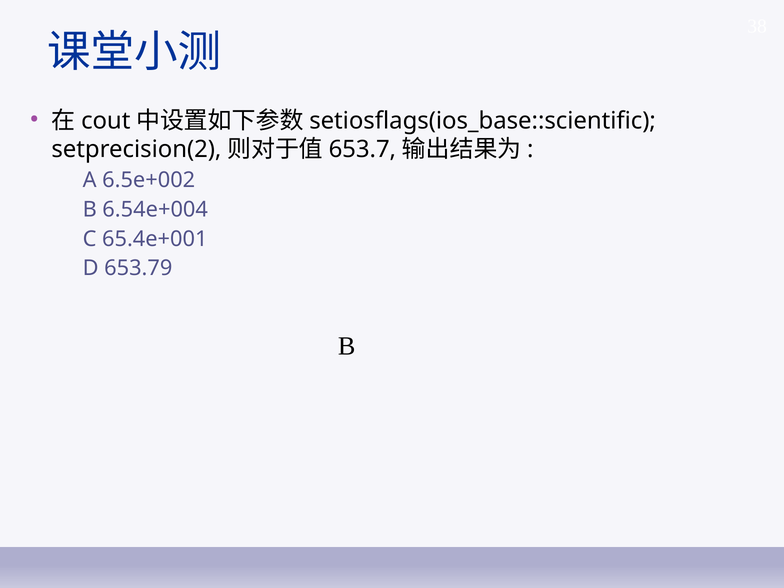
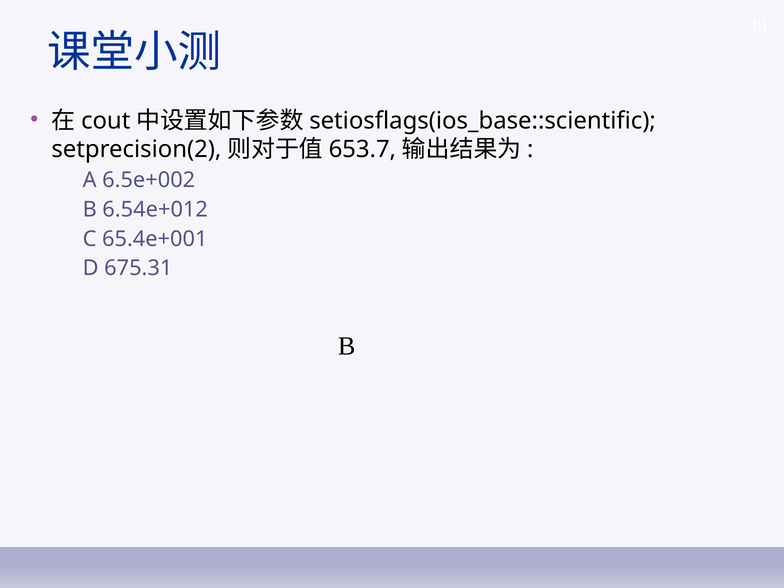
6.54e+004: 6.54e+004 -> 6.54e+012 (155, 209)
653.79: 653.79 -> 675.31 (138, 268)
